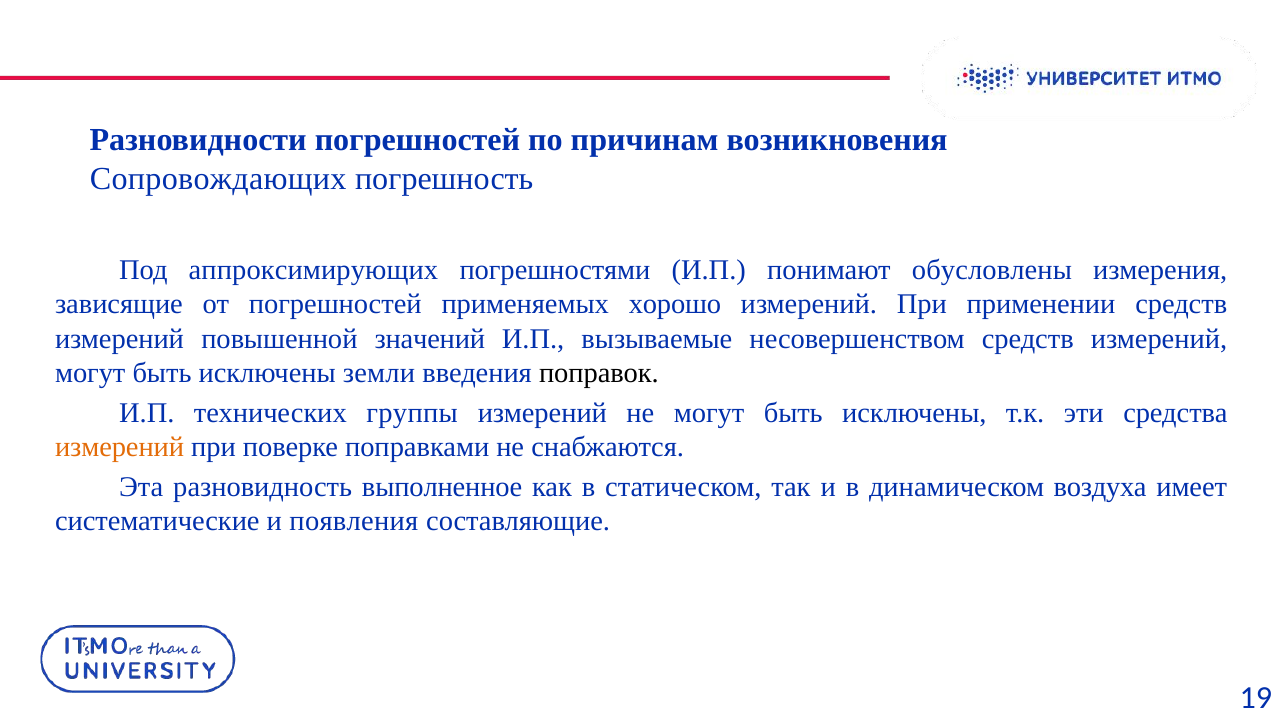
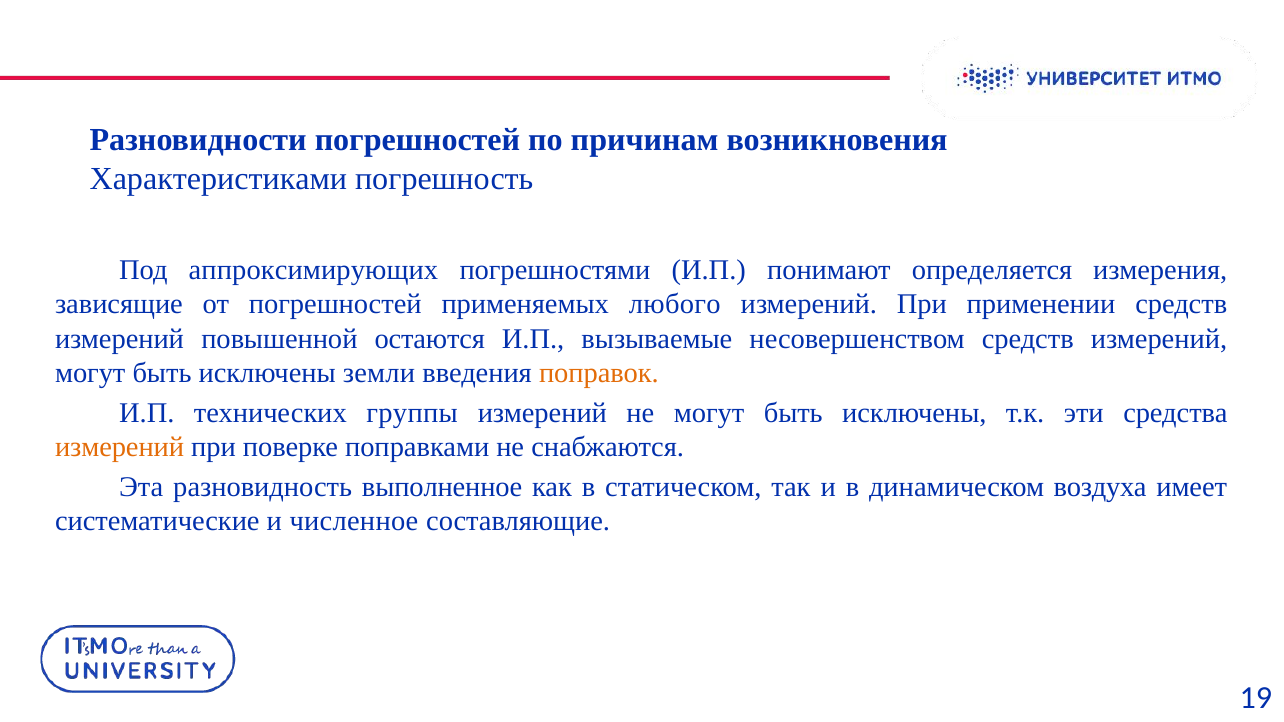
Сопровождающих: Сопровождающих -> Характеристиками (218, 179)
обусловлены: обусловлены -> определяется (992, 270)
хорошо: хорошо -> любого (675, 305)
значений: значений -> остаются (430, 339)
поправок colour: black -> orange (599, 373)
появления: появления -> численное (354, 521)
